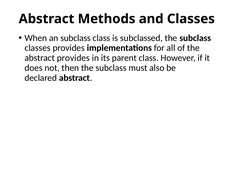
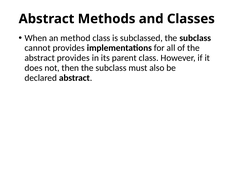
an subclass: subclass -> method (75, 38)
classes: classes -> cannot (38, 48)
